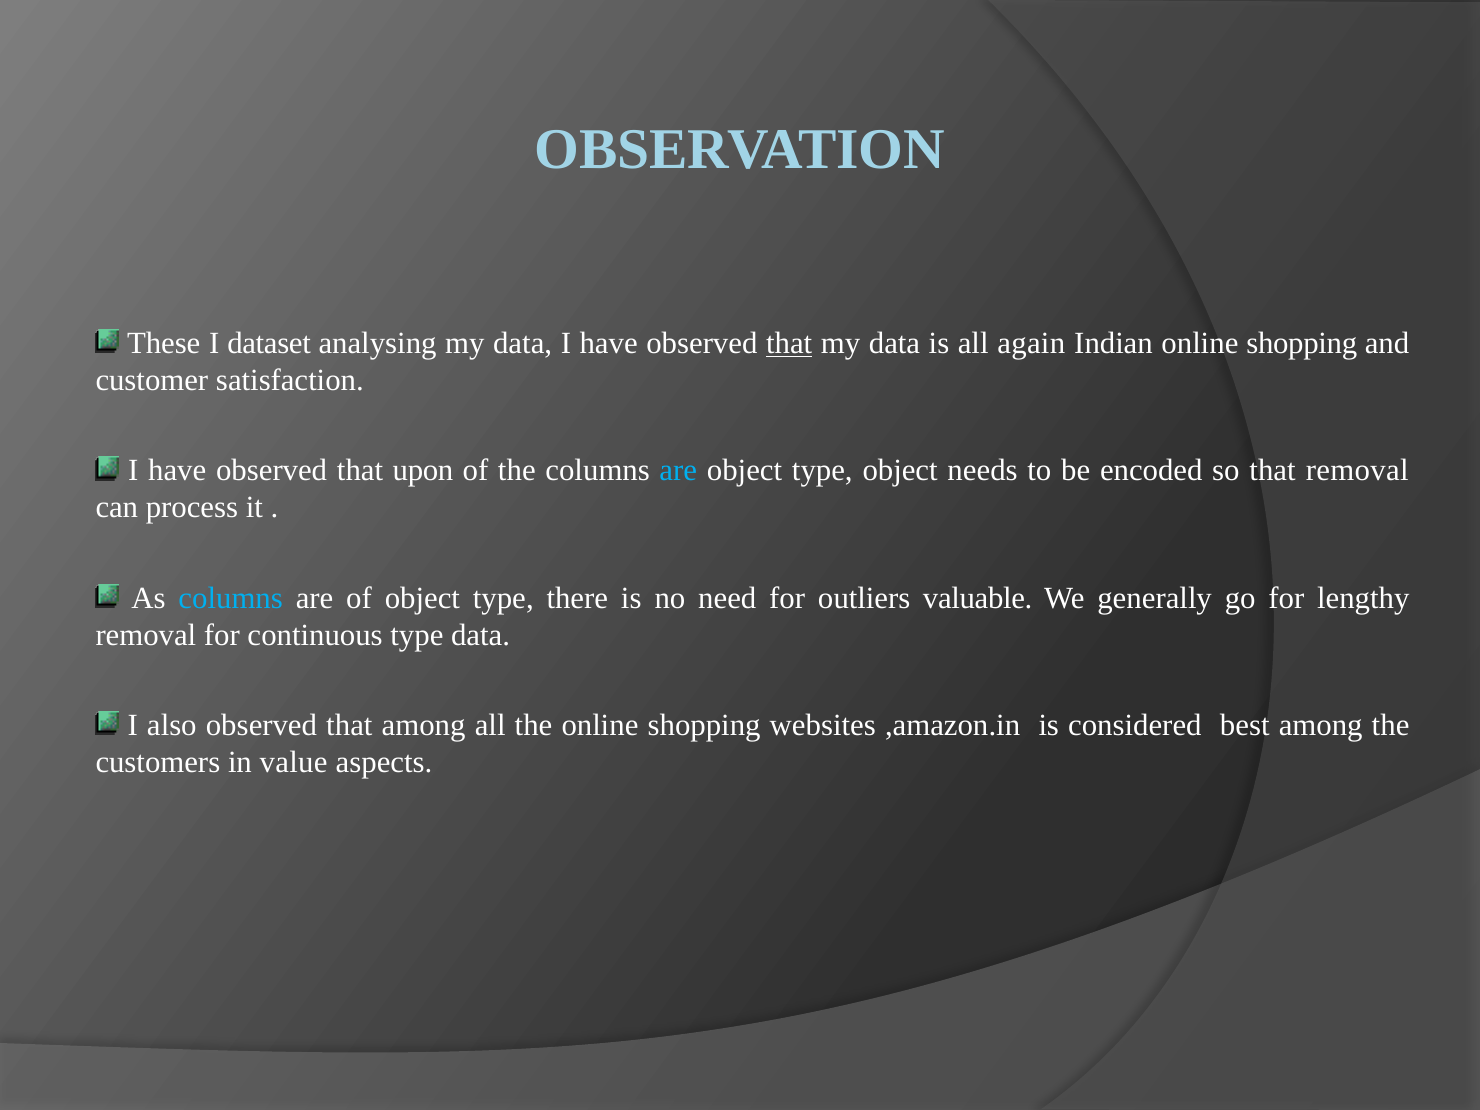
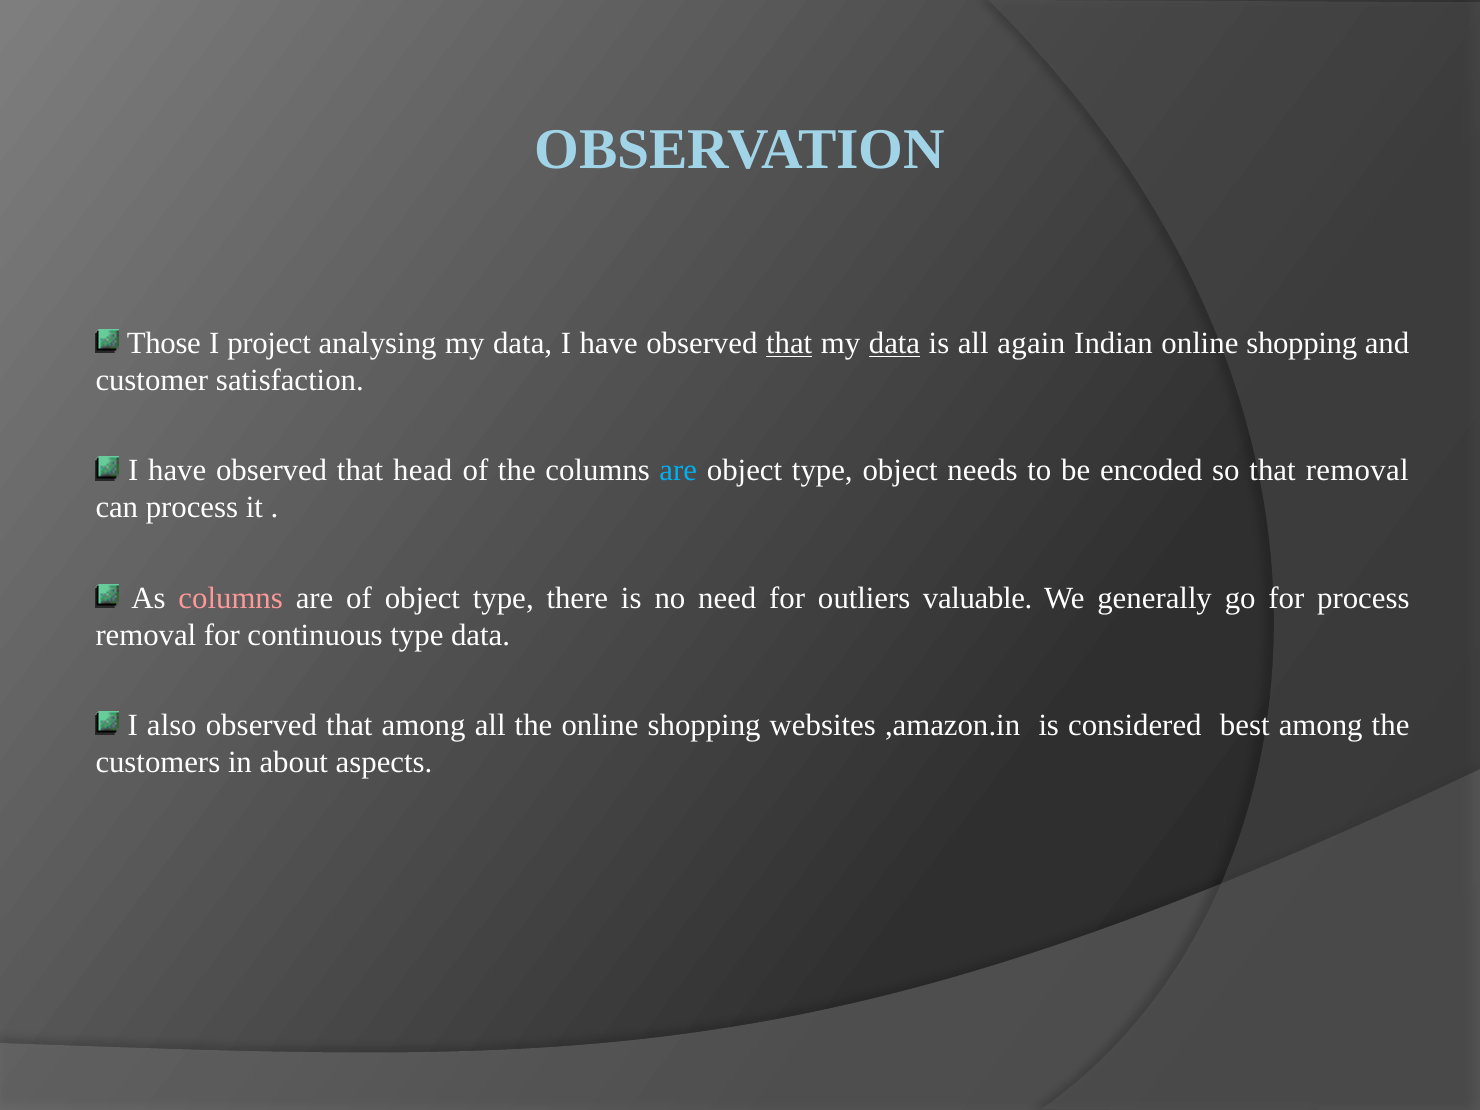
These: These -> Those (164, 343)
dataset: dataset -> project (269, 343)
data underline: none -> present (894, 343)
upon: upon -> head (423, 471)
columns colour: light blue -> pink (231, 598)
for lengthy: lengthy -> process (1363, 598)
value: value -> about (294, 763)
